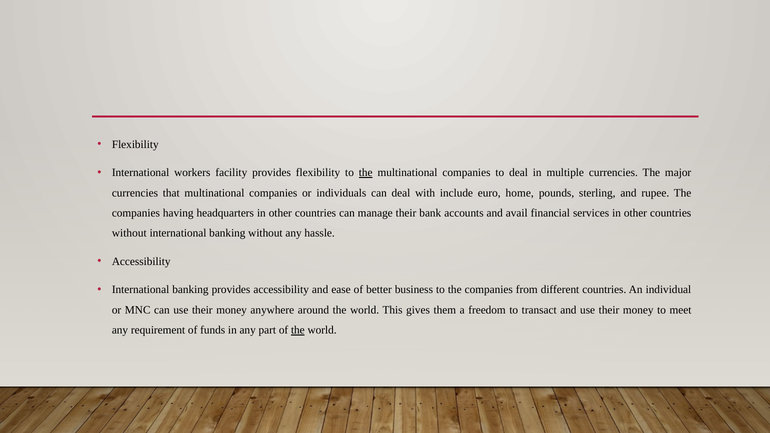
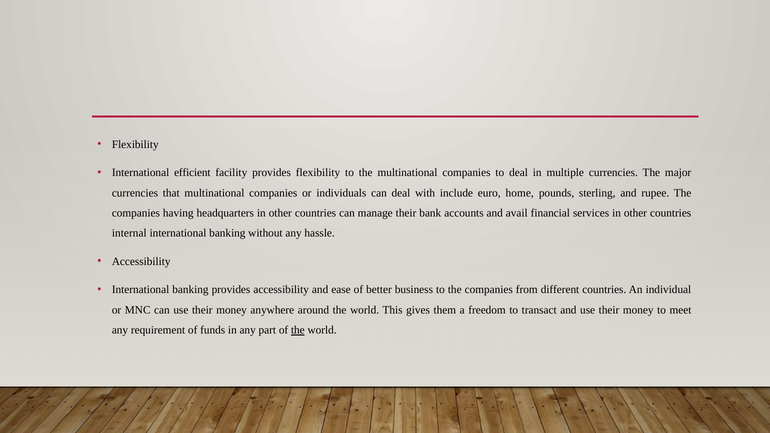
workers: workers -> efficient (192, 173)
the underline: present -> none (366, 173)
without: without -> internal (129, 233)
